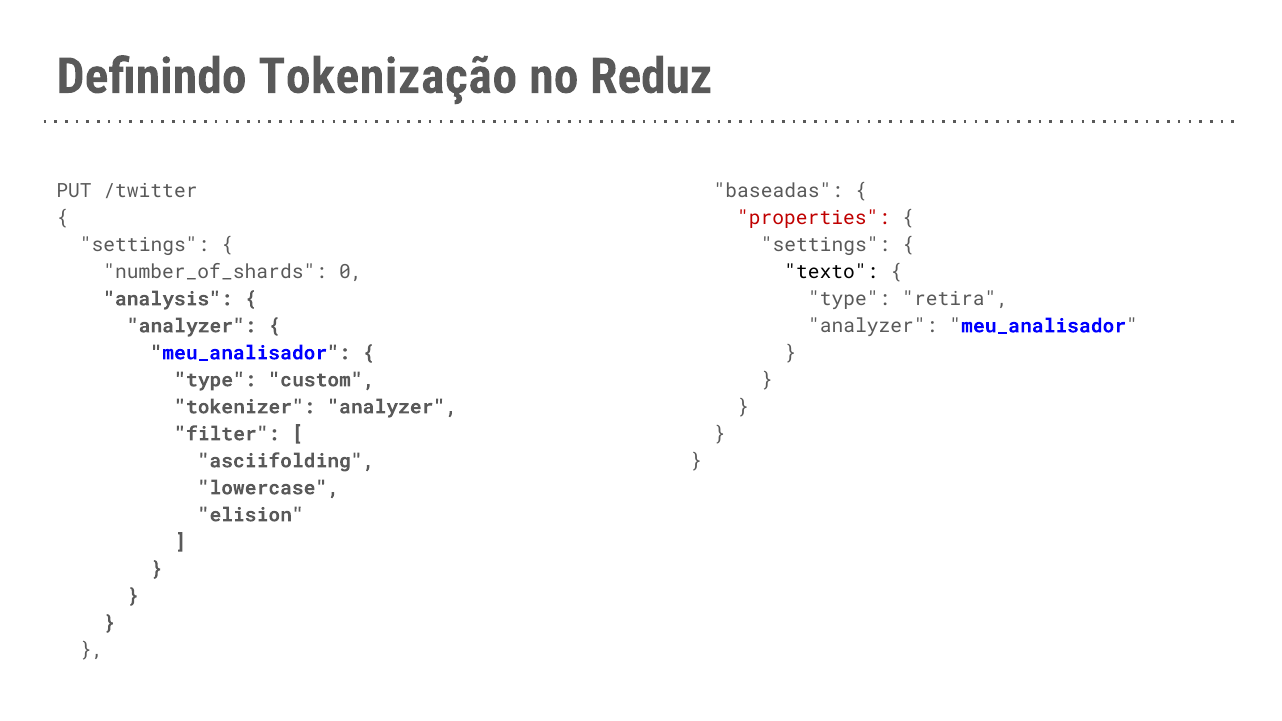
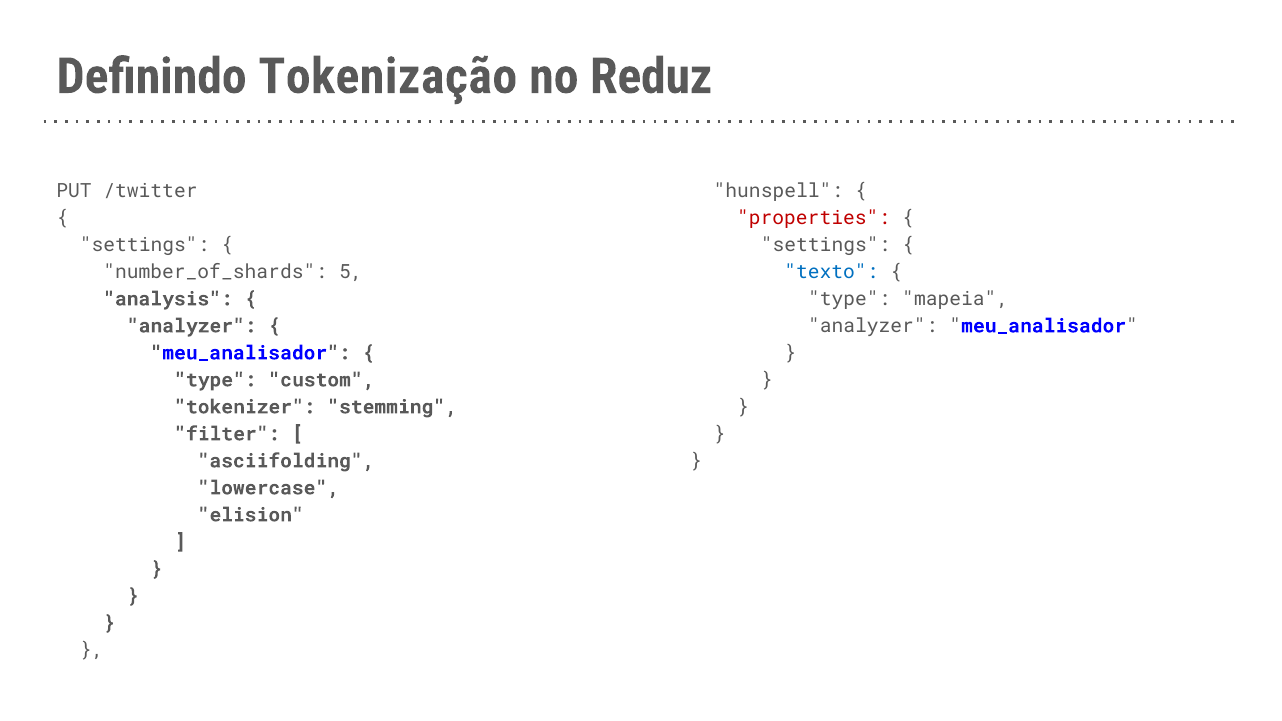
baseadas: baseadas -> hunspell (778, 191)
0: 0 -> 5 (351, 272)
texto colour: black -> blue (831, 272)
retira: retira -> mapeia (955, 299)
tokenizer analyzer: analyzer -> stemming (392, 407)
